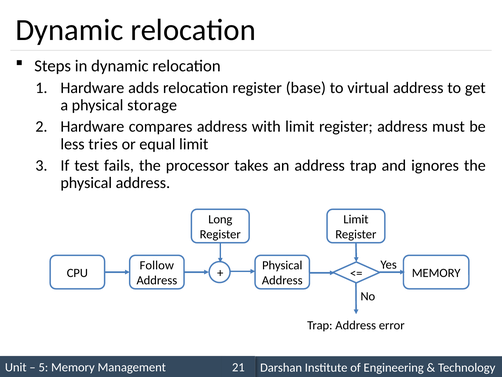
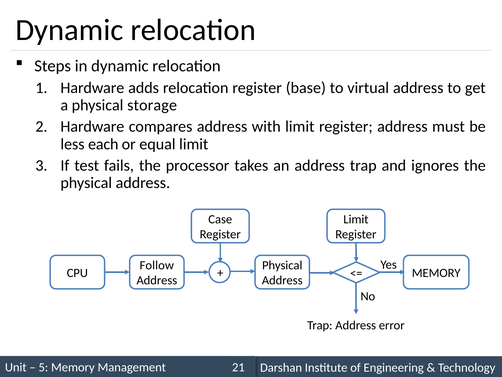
tries: tries -> each (103, 144)
Long: Long -> Case (220, 219)
